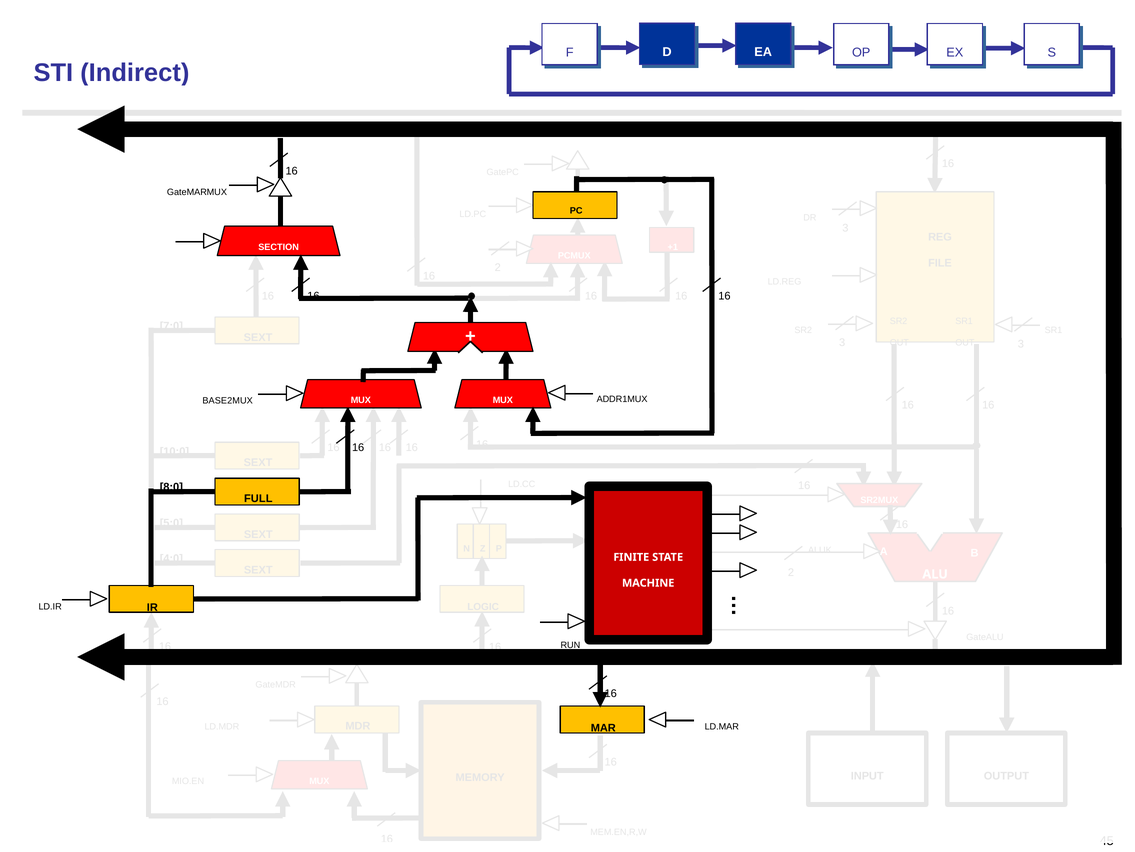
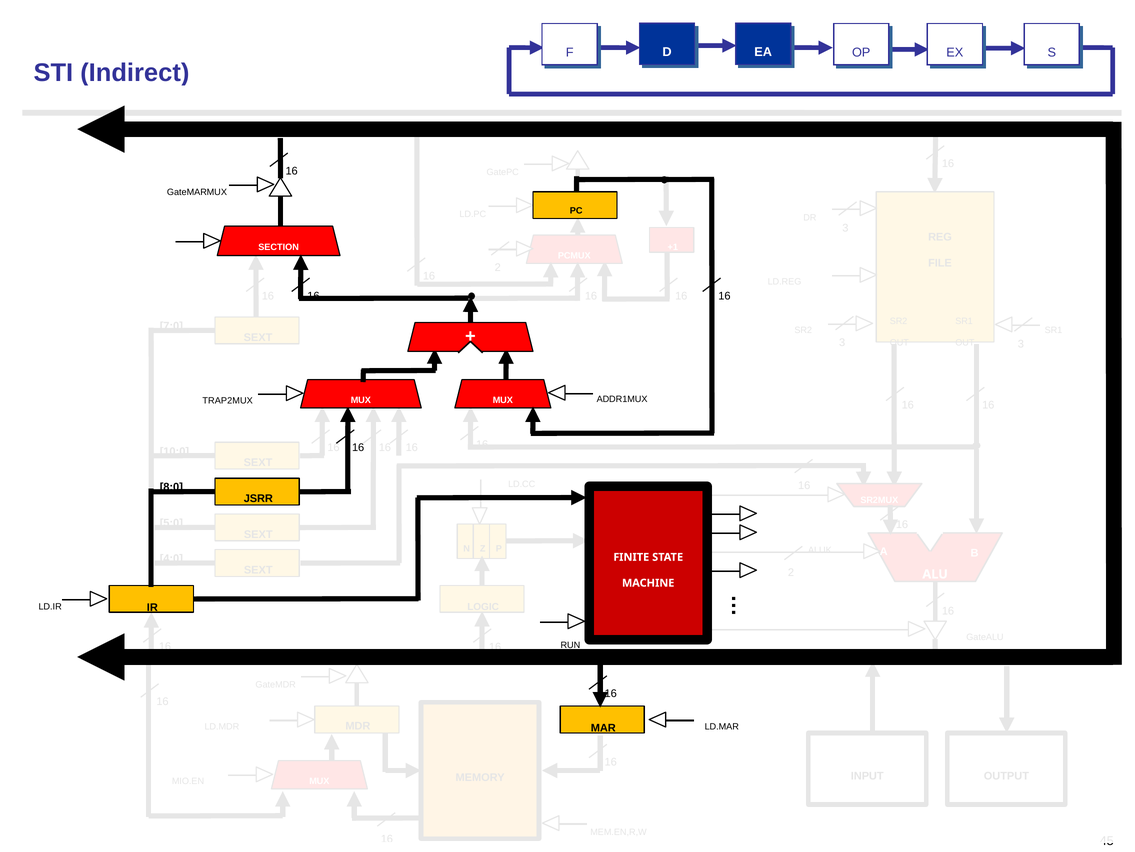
BASE2MUX: BASE2MUX -> TRAP2MUX (228, 400)
FULL: FULL -> JSRR (258, 498)
